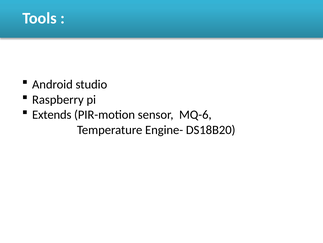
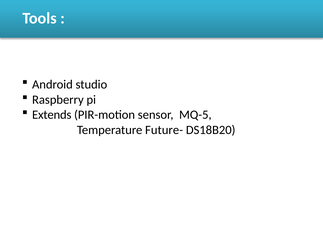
MQ-6: MQ-6 -> MQ-5 (195, 114)
Engine-: Engine- -> Future- (164, 130)
